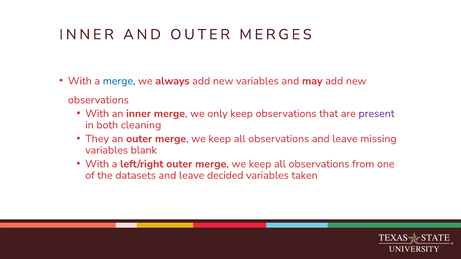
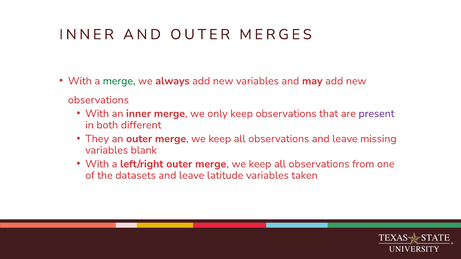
merge colour: blue -> green (119, 81)
cleaning: cleaning -> different (141, 125)
decided: decided -> latitude (225, 176)
